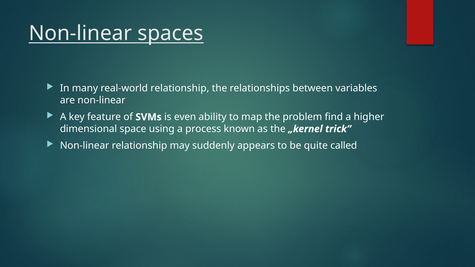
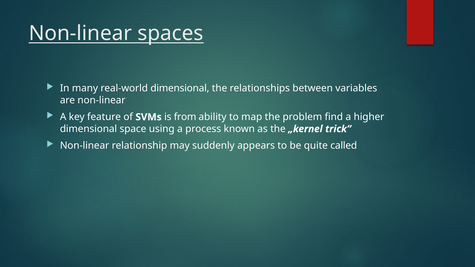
real-world relationship: relationship -> dimensional (180, 88)
even: even -> from (185, 117)
